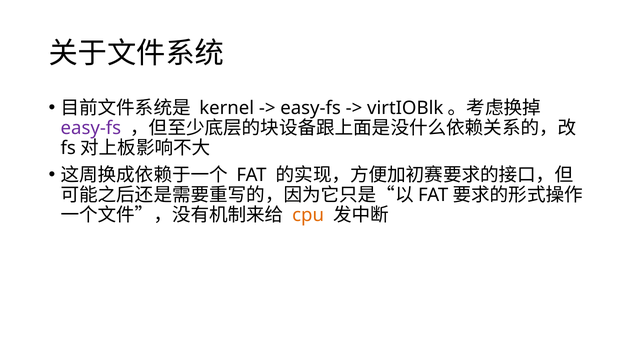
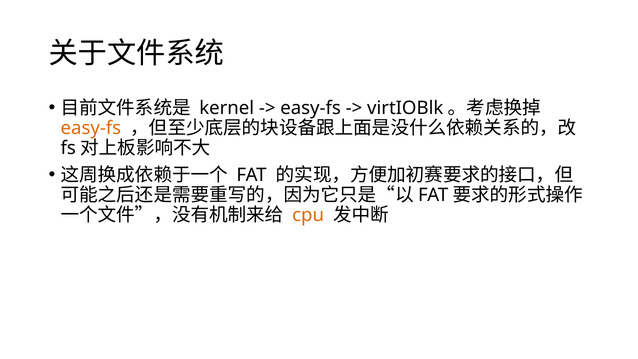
easy-fs colour: purple -> orange (91, 128)
